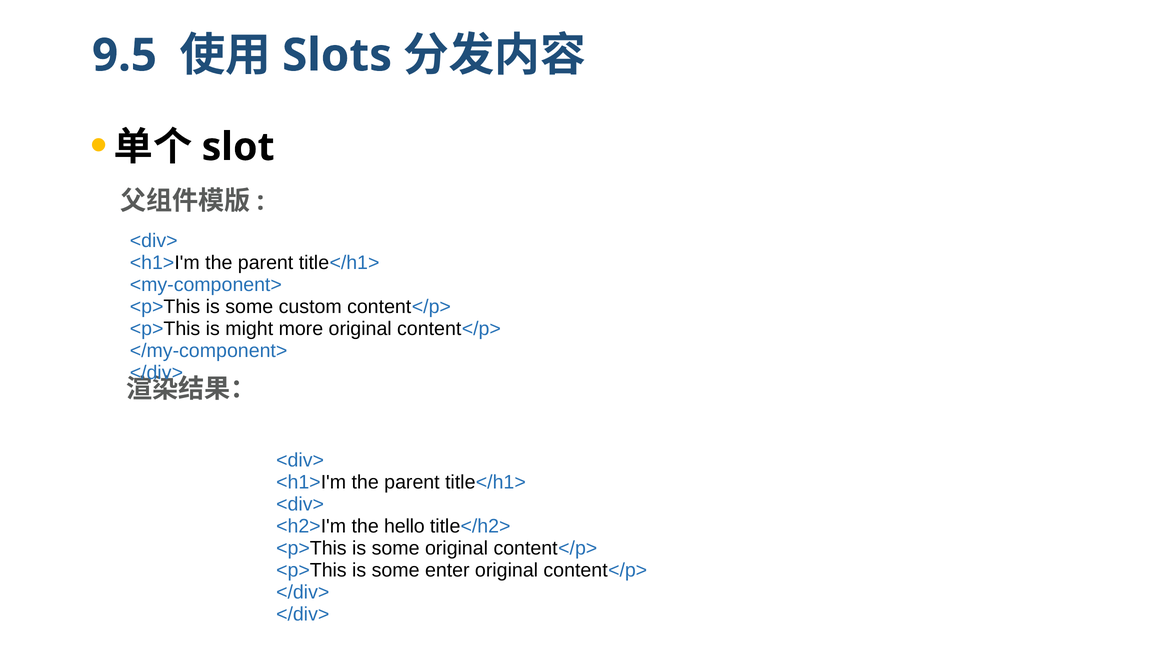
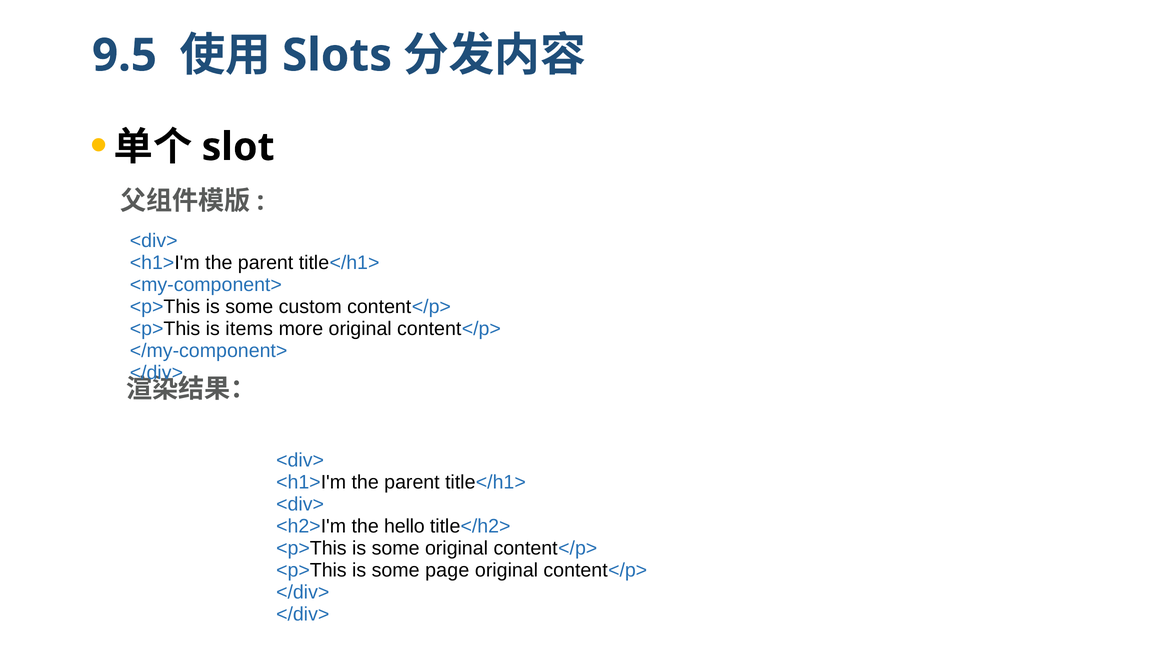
might: might -> items (249, 329)
enter: enter -> page (447, 570)
